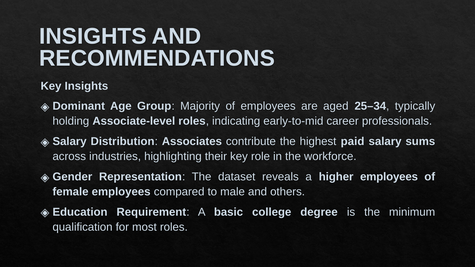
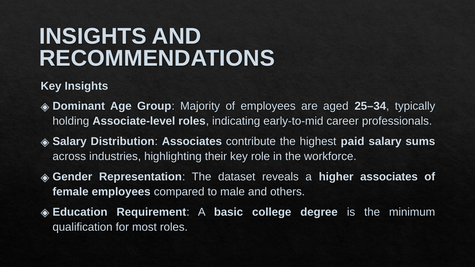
higher employees: employees -> associates (389, 177)
